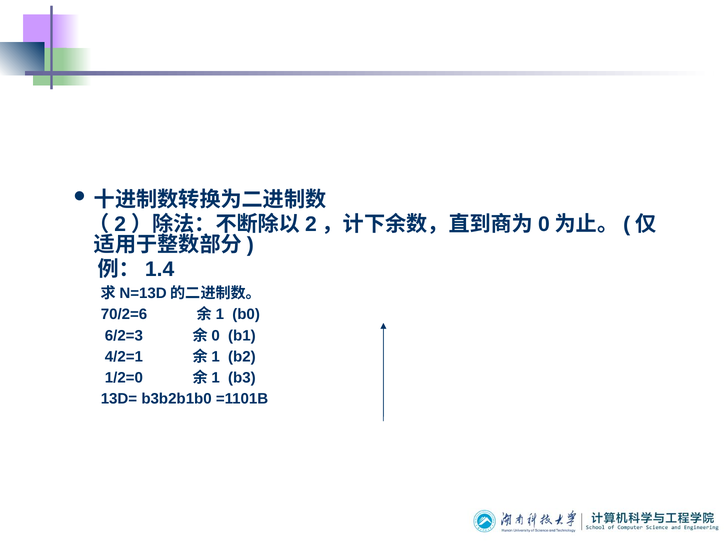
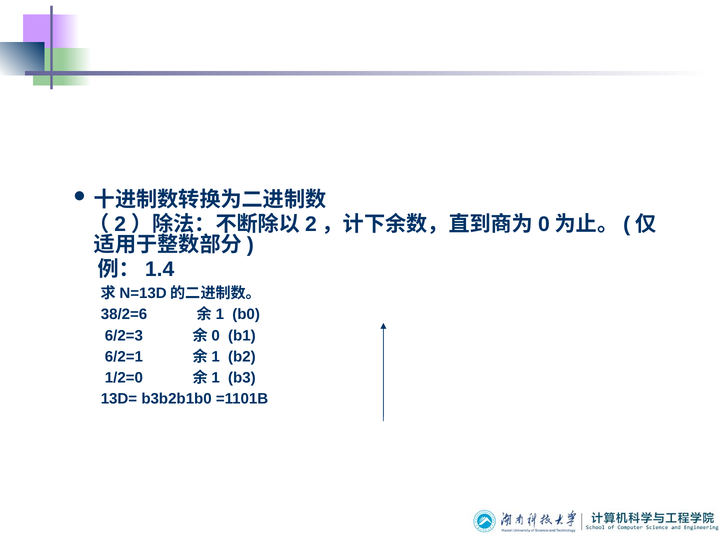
70/2=6: 70/2=6 -> 38/2=6 (124, 314)
4/2=1: 4/2=1 -> 6/2=1 (124, 357)
